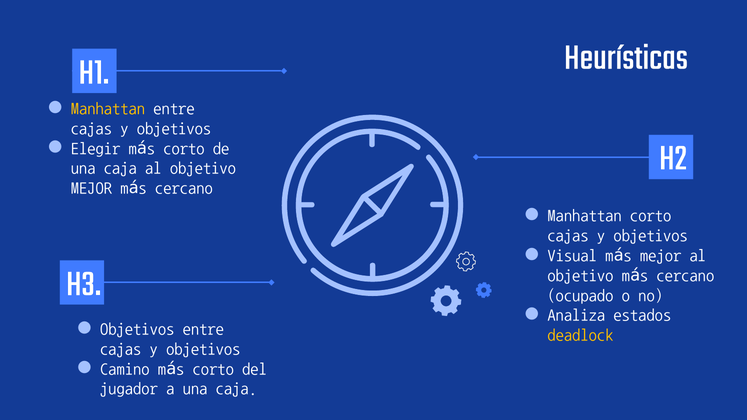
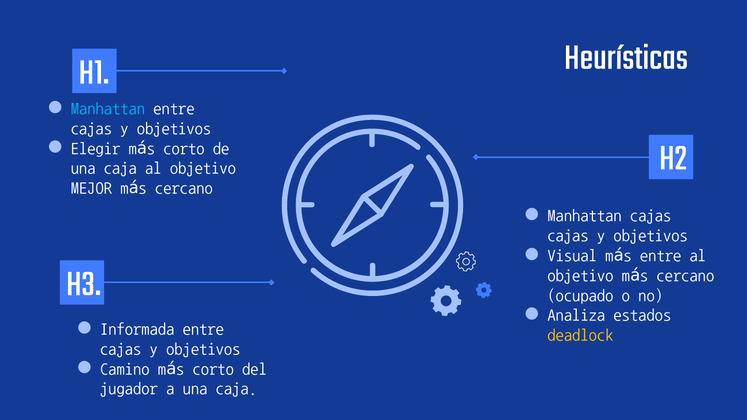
Manhattan colour: yellow -> light blue (108, 108)
Manhattan corto: corto -> cajas (651, 216)
mejor: mejor -> entre (661, 255)
Objetivos: Objetivos -> Informada (137, 329)
